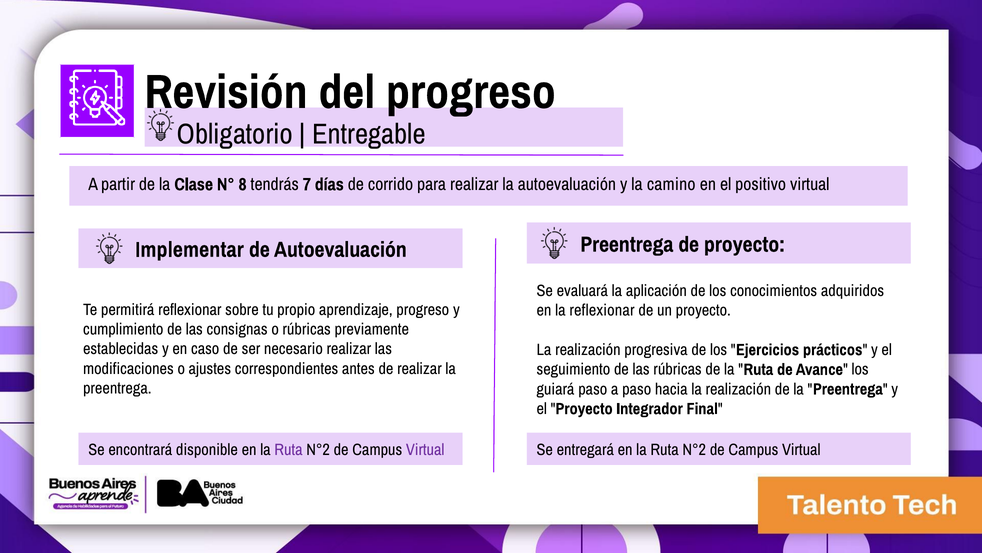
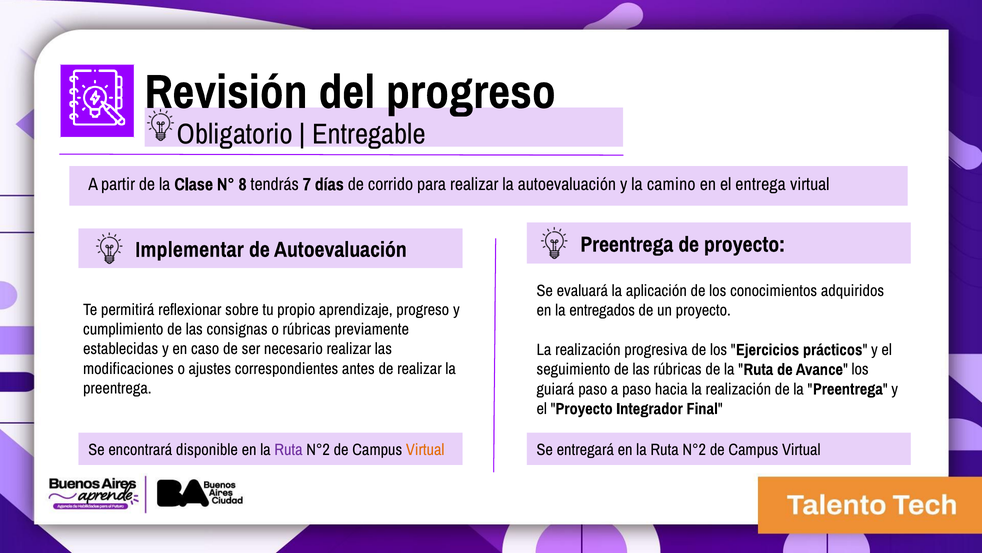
positivo: positivo -> entrega (761, 184)
la reflexionar: reflexionar -> entregados (602, 310)
Virtual colour: purple -> orange (425, 449)
